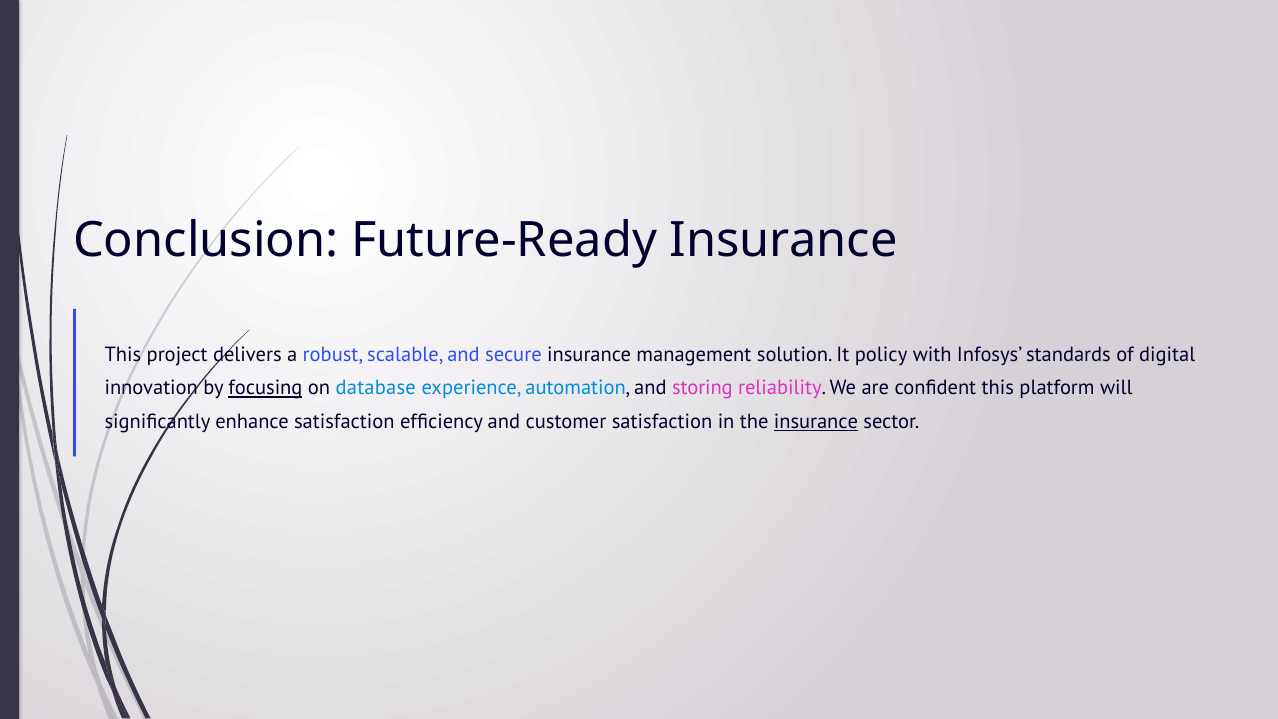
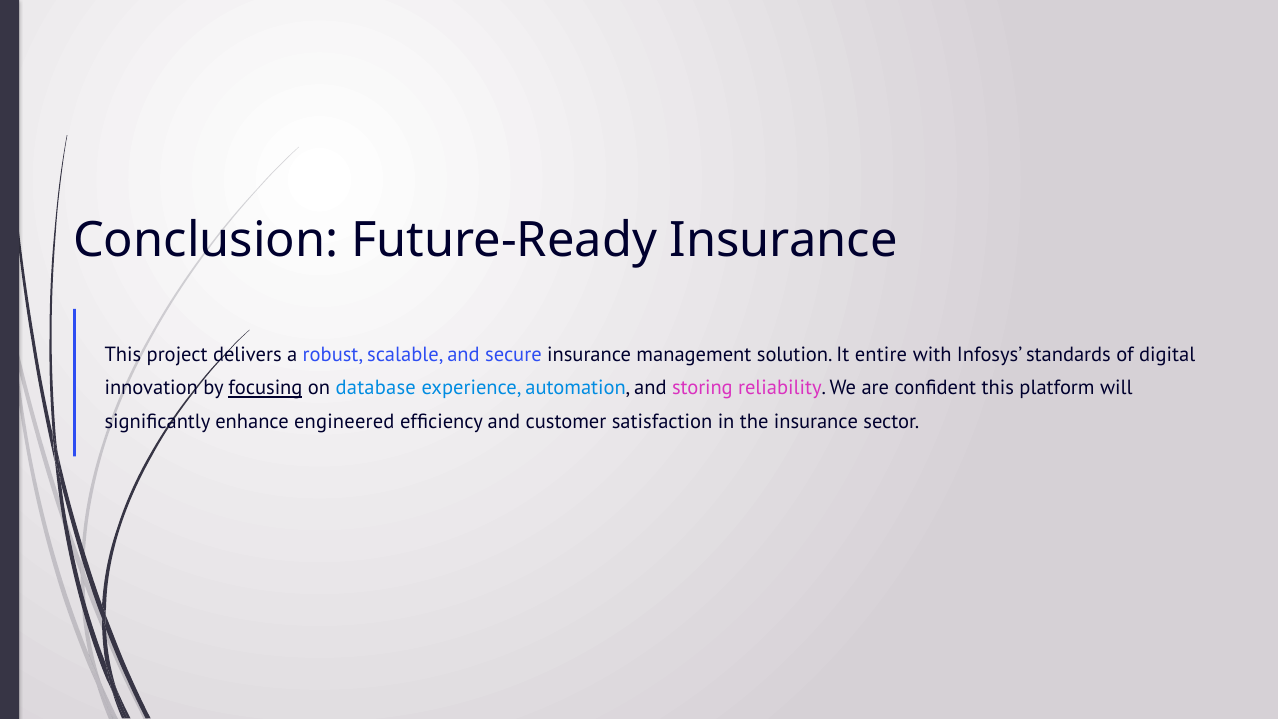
policy: policy -> entire (881, 355)
enhance satisfaction: satisfaction -> engineered (344, 421)
insurance underline: present -> none (816, 421)
